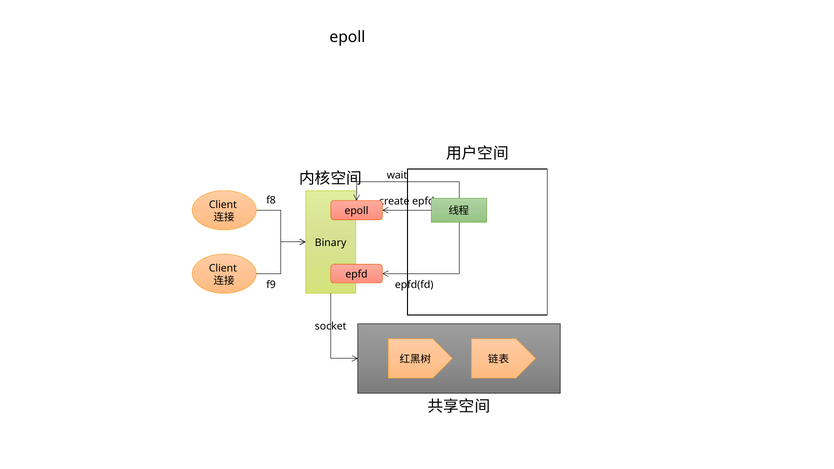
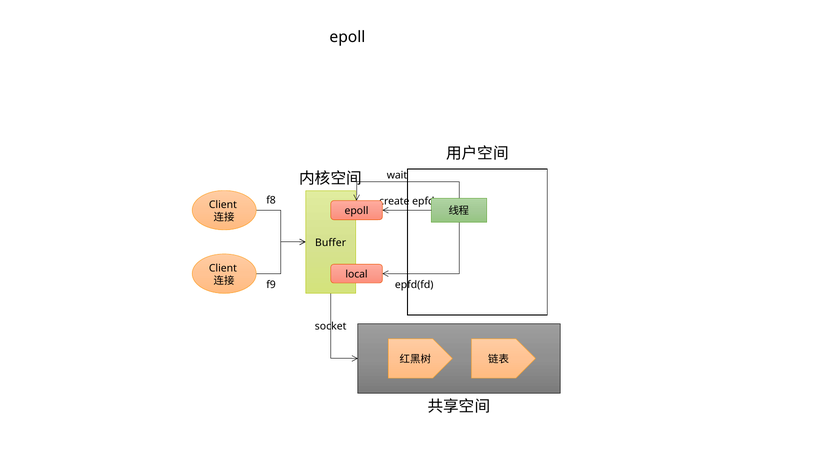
Binary: Binary -> Buffer (331, 243)
epfd: epfd -> local (357, 274)
